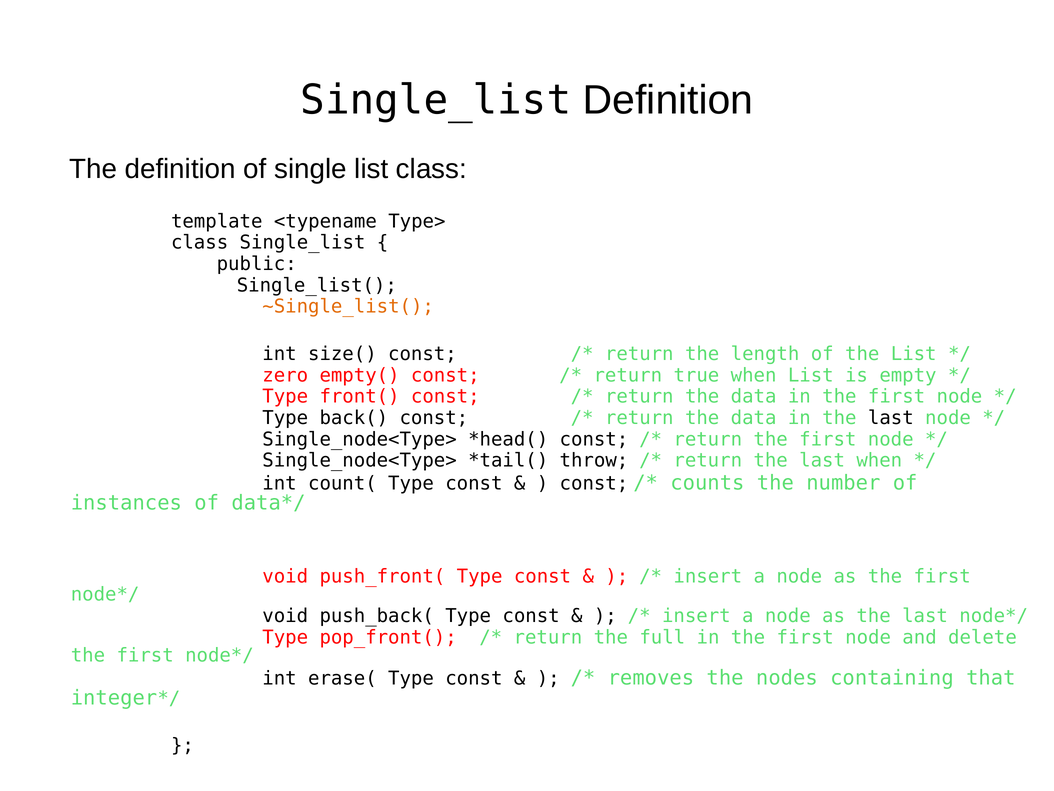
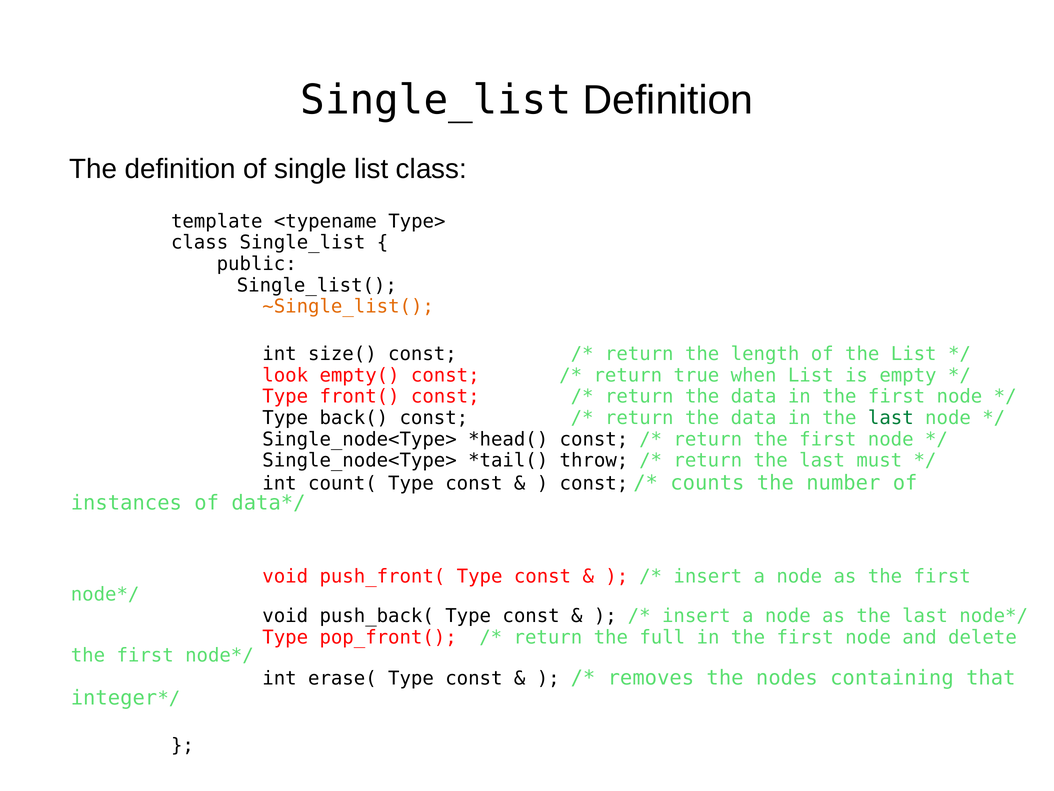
zero: zero -> look (285, 375)
last colour: black -> green (891, 418)
last when: when -> must (879, 460)
